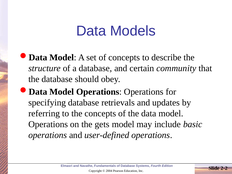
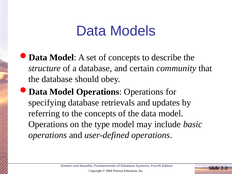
gets: gets -> type (102, 124)
